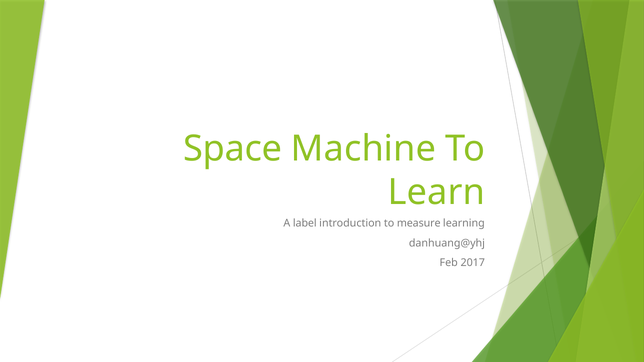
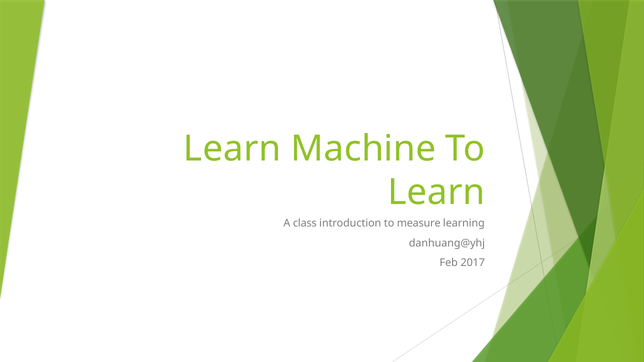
Space: Space -> Learn (232, 149)
label: label -> class (305, 224)
